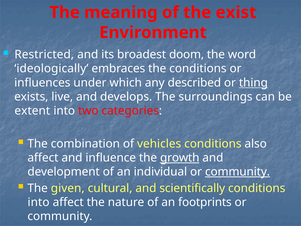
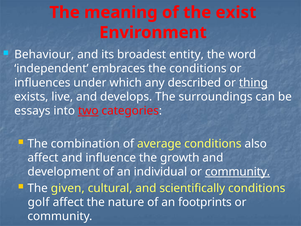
Restricted: Restricted -> Behaviour (44, 54)
doom: doom -> entity (186, 54)
ideologically: ideologically -> independent (51, 69)
extent: extent -> essays (32, 111)
two underline: none -> present (88, 111)
vehicles: vehicles -> average (159, 144)
growth underline: present -> none (180, 158)
into: into -> golf (39, 202)
